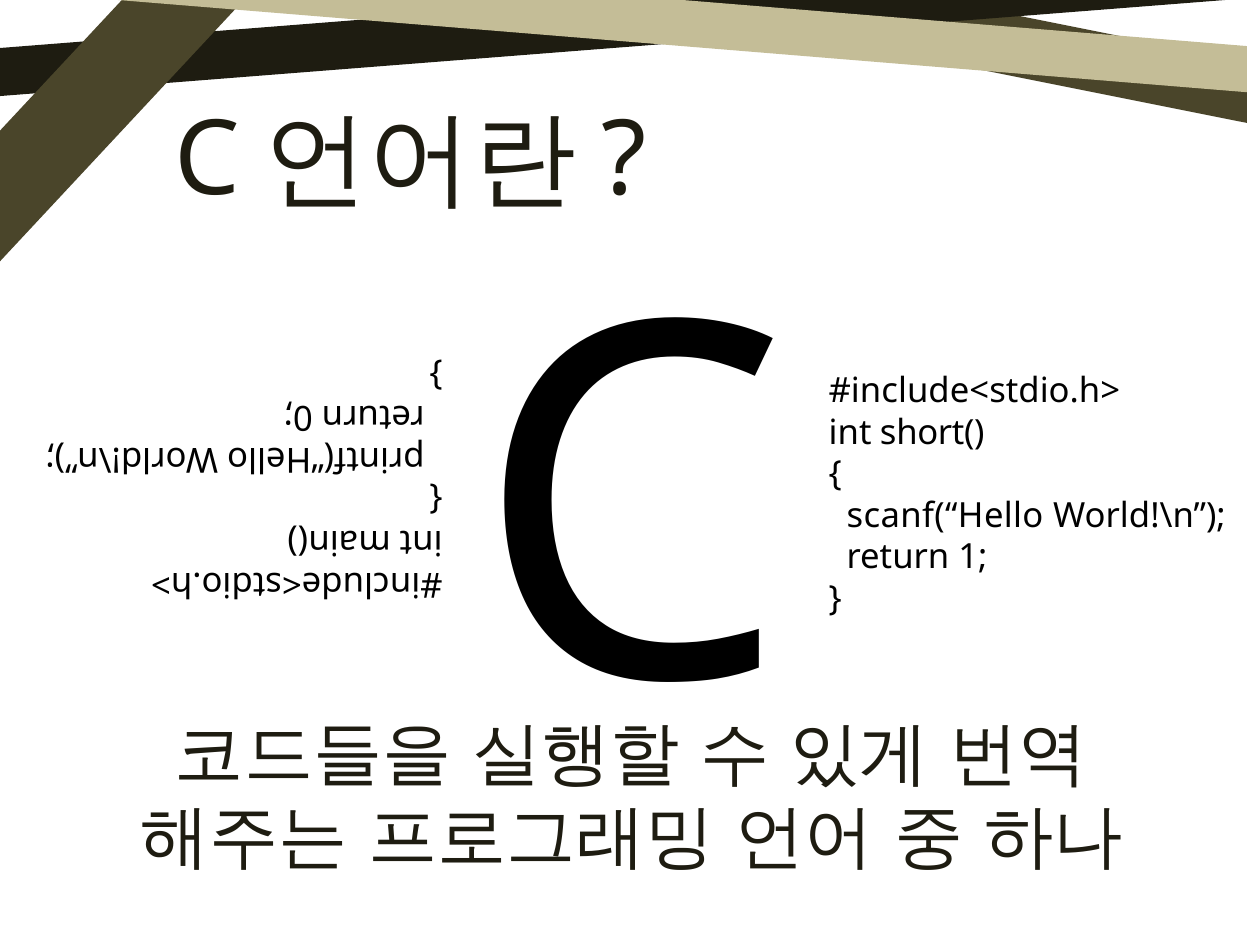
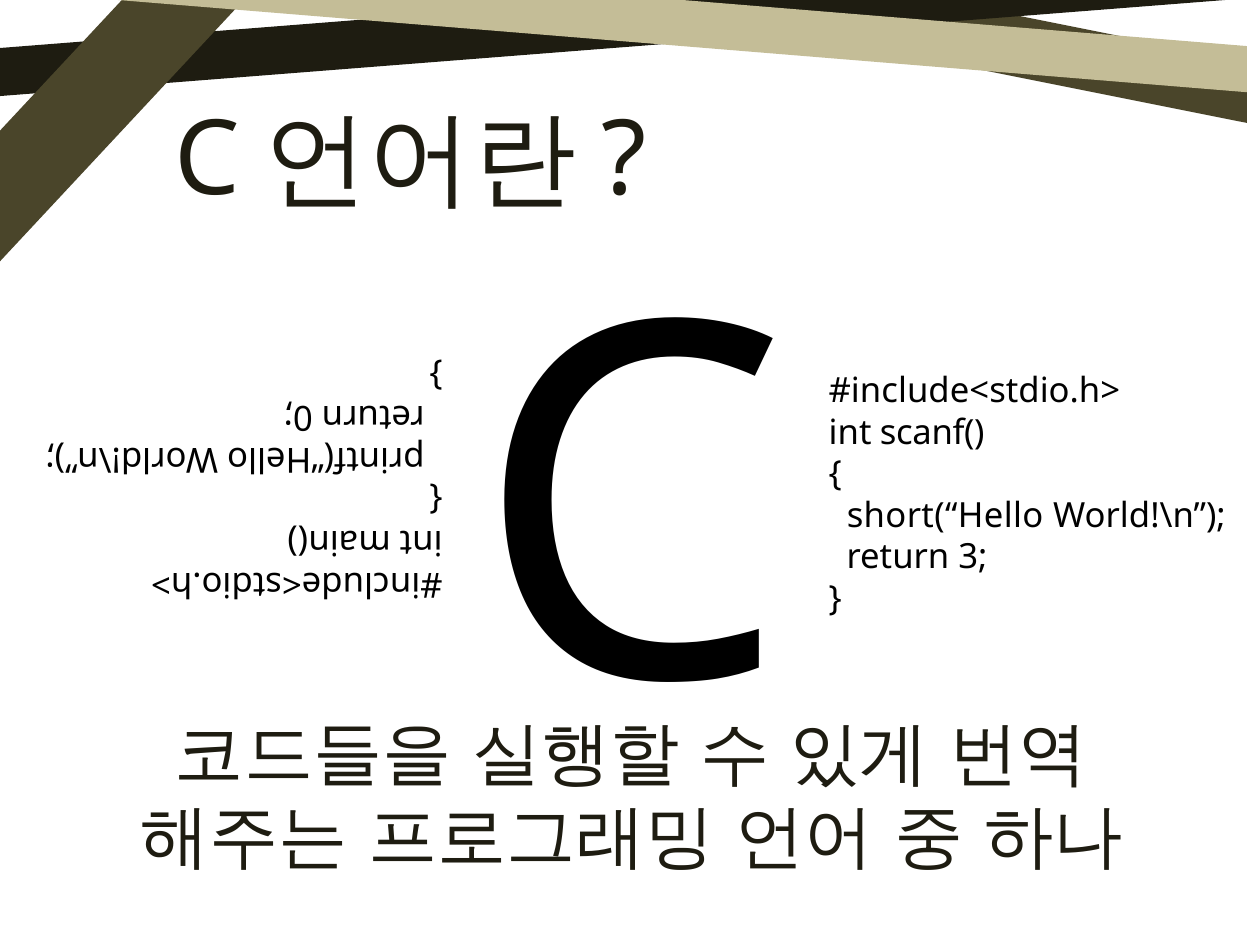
short(: short( -> scanf( (932, 433)
scanf(“Hello: scanf(“Hello -> short(“Hello (945, 516)
1: 1 -> 3 (973, 558)
